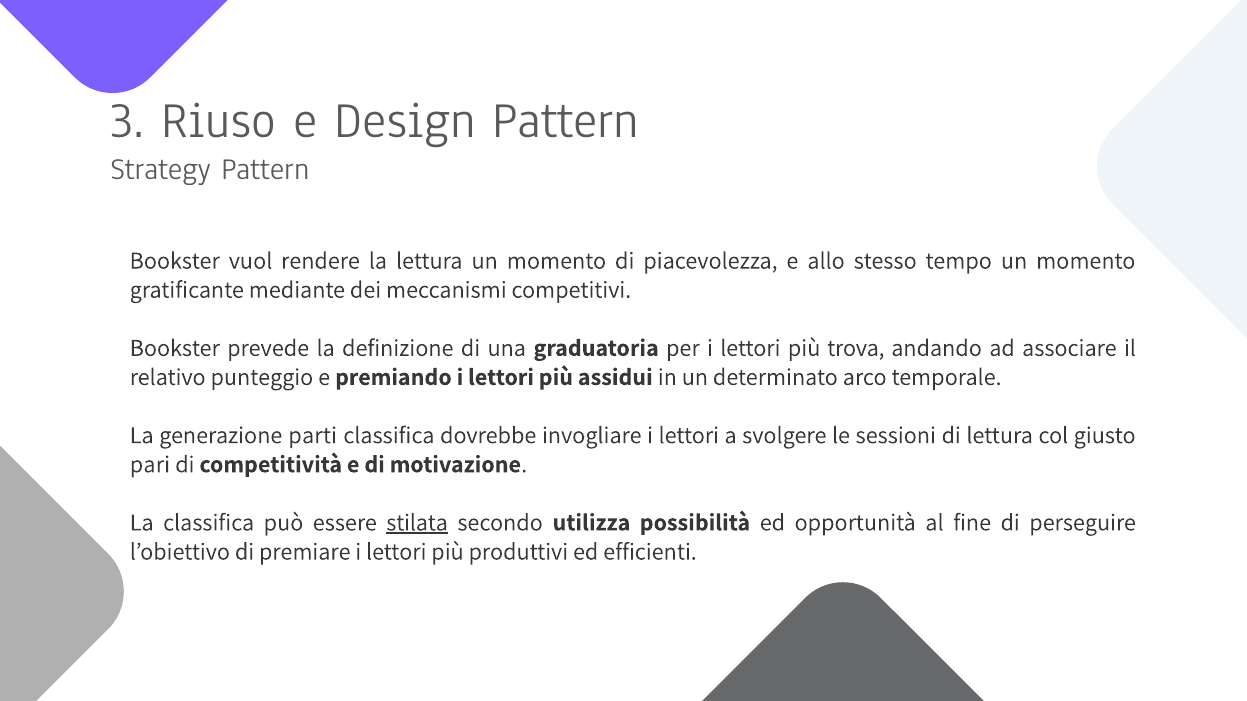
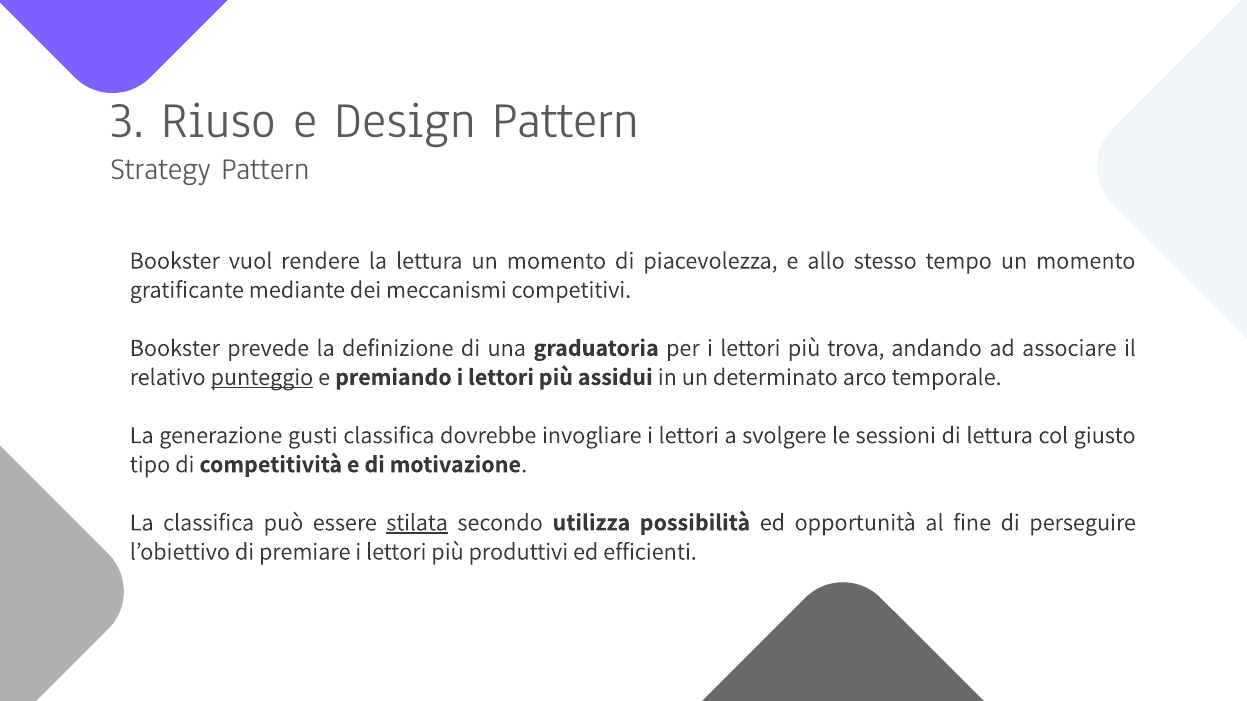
punteggio underline: none -> present (262, 377)
parti: parti -> gusti (313, 435)
pari: pari -> tipo (150, 465)
